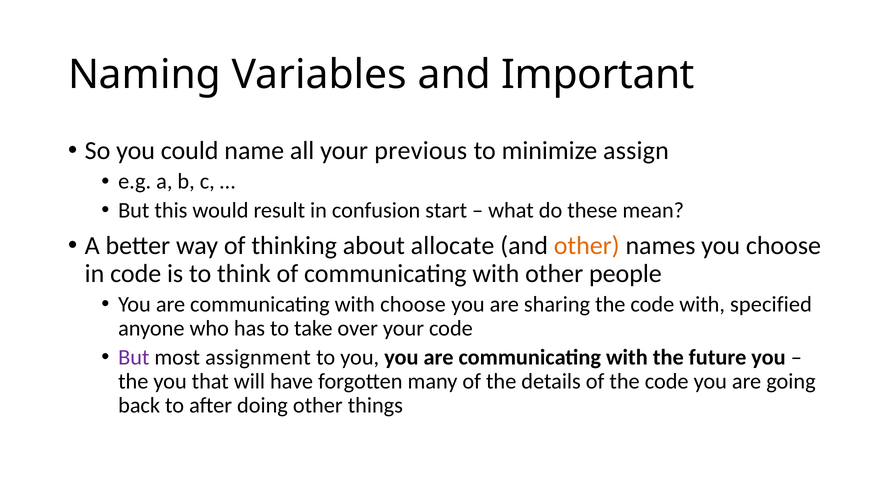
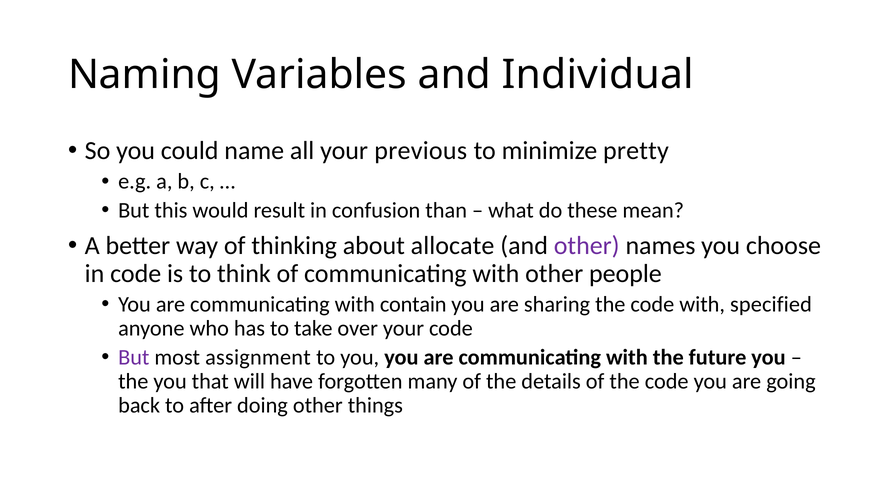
Important: Important -> Individual (598, 75)
assign: assign -> pretty (636, 151)
start: start -> than (446, 210)
other colour: orange -> purple (587, 246)
with choose: choose -> contain (413, 304)
